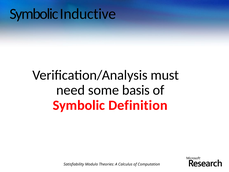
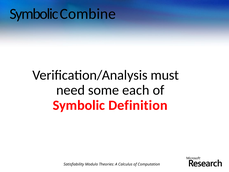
Inductive: Inductive -> Combine (88, 14)
basis: basis -> each (136, 90)
